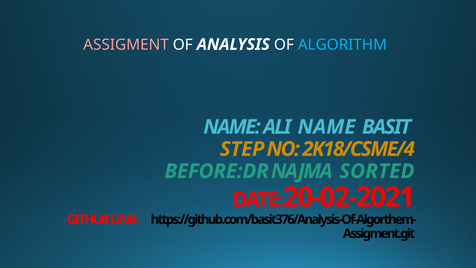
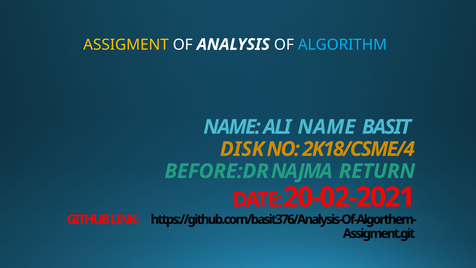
ASSIGMENT colour: pink -> yellow (126, 45)
STEP: STEP -> DISK (242, 149)
SORTED: SORTED -> RETURN (377, 171)
